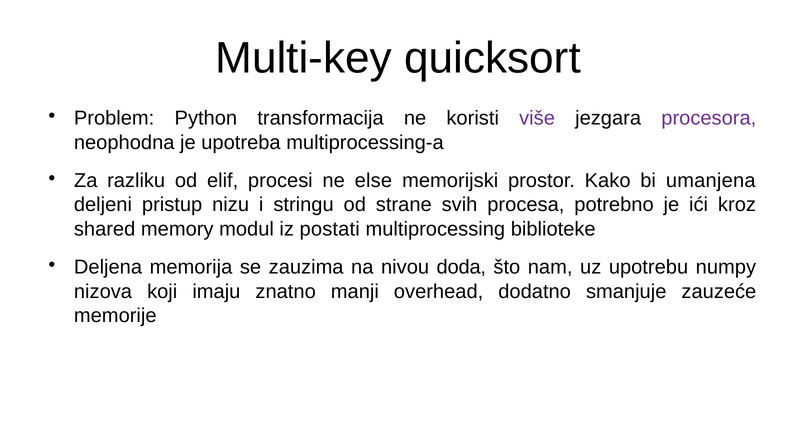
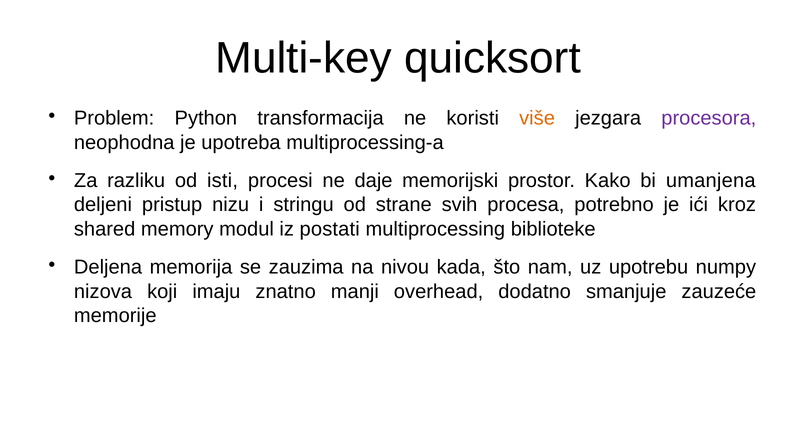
više colour: purple -> orange (537, 118)
elif: elif -> isti (223, 181)
else: else -> daje (374, 181)
doda: doda -> kada (461, 268)
